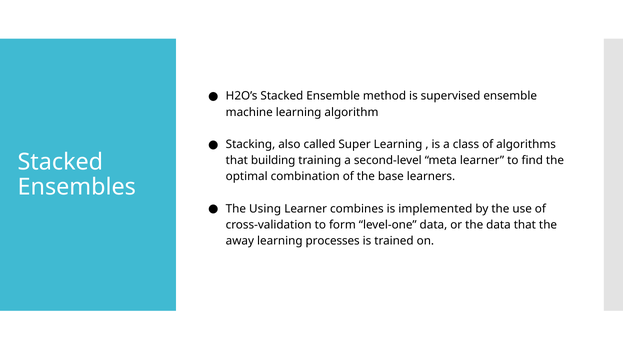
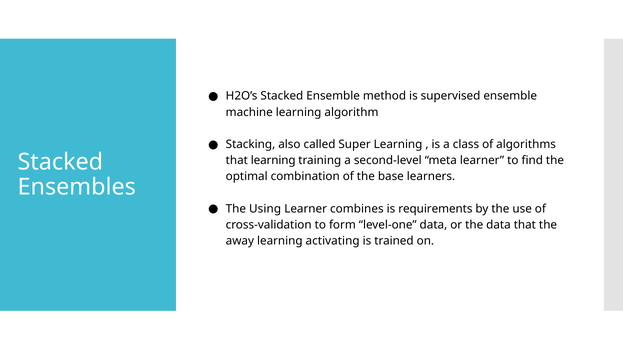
that building: building -> learning (273, 161)
implemented: implemented -> requirements (435, 209)
processes: processes -> activating (333, 241)
